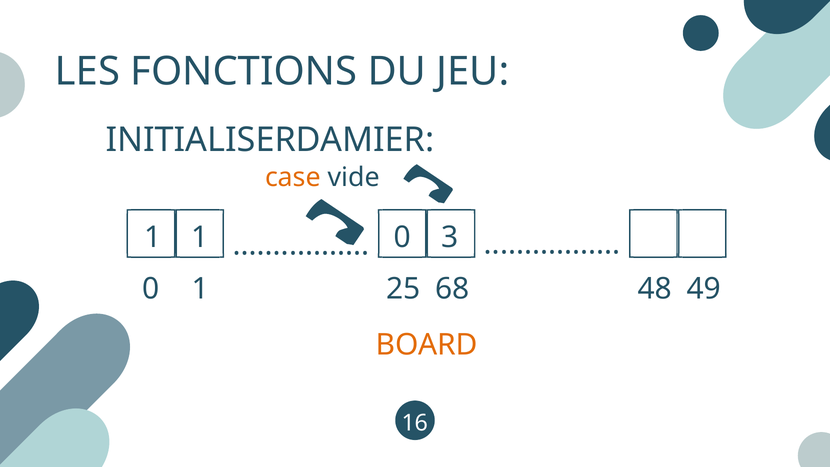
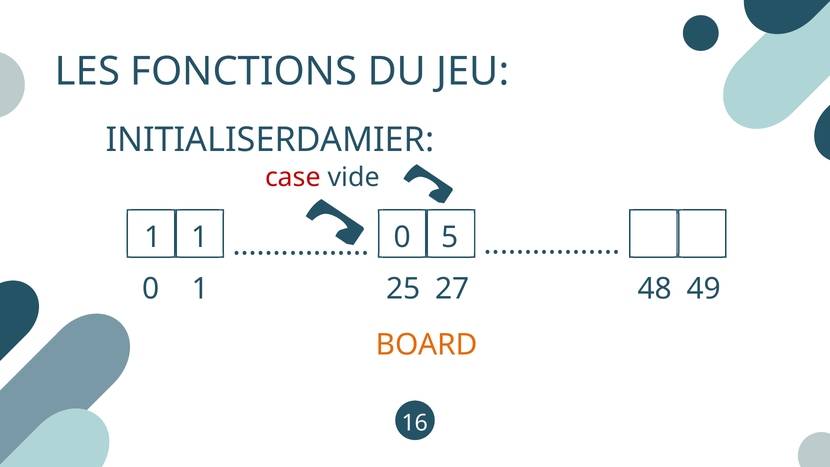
case colour: orange -> red (293, 177)
3: 3 -> 5 (450, 237)
68: 68 -> 27 (452, 289)
